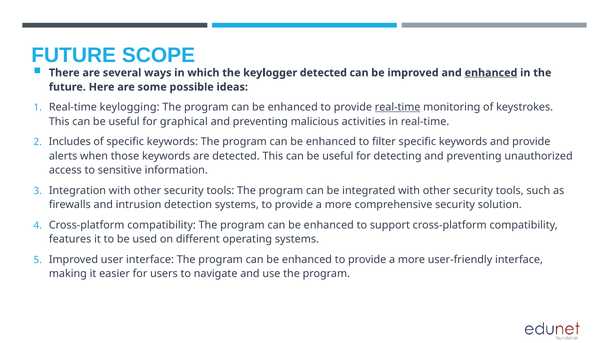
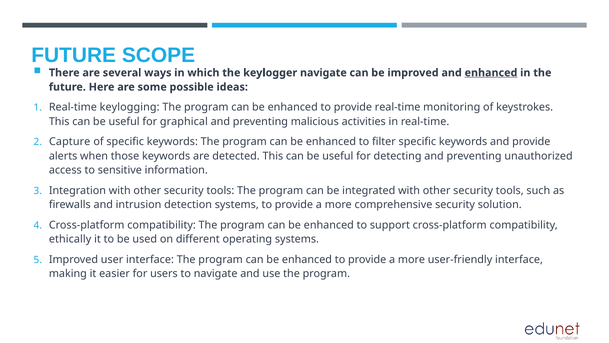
keylogger detected: detected -> navigate (323, 73)
real-time underline: present -> none (398, 107)
Includes: Includes -> Capture (70, 142)
features: features -> ethically (70, 239)
